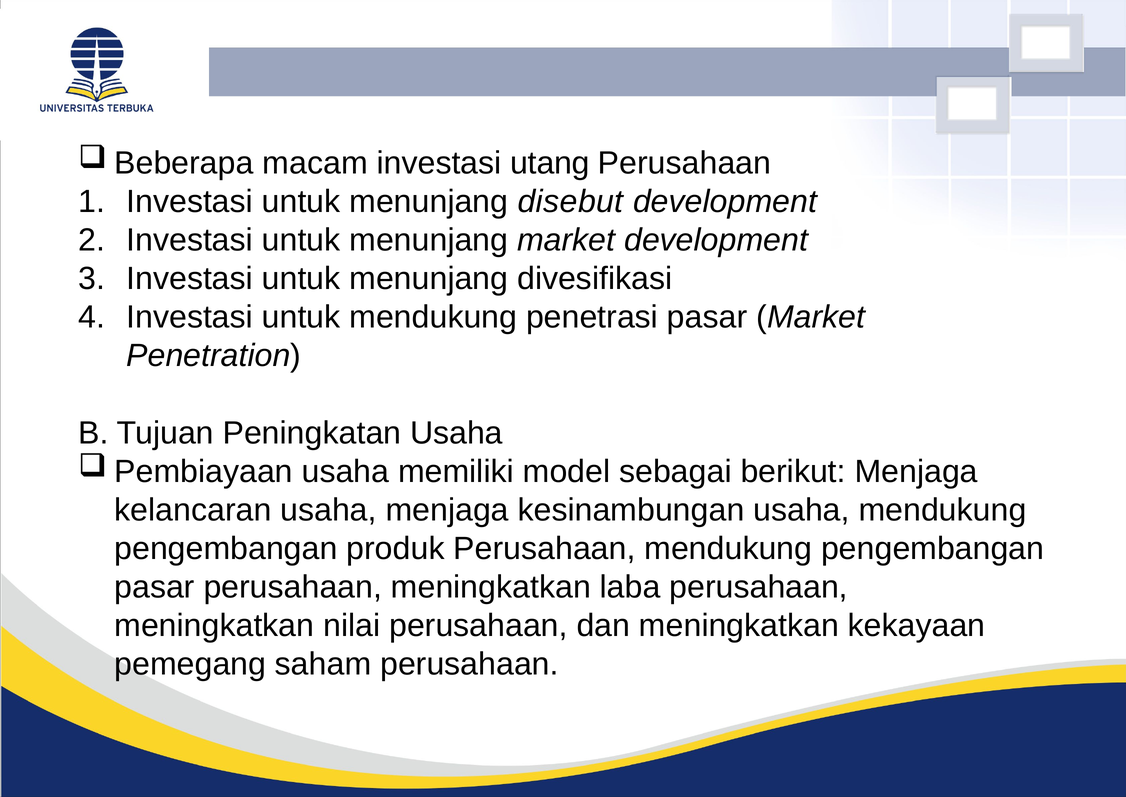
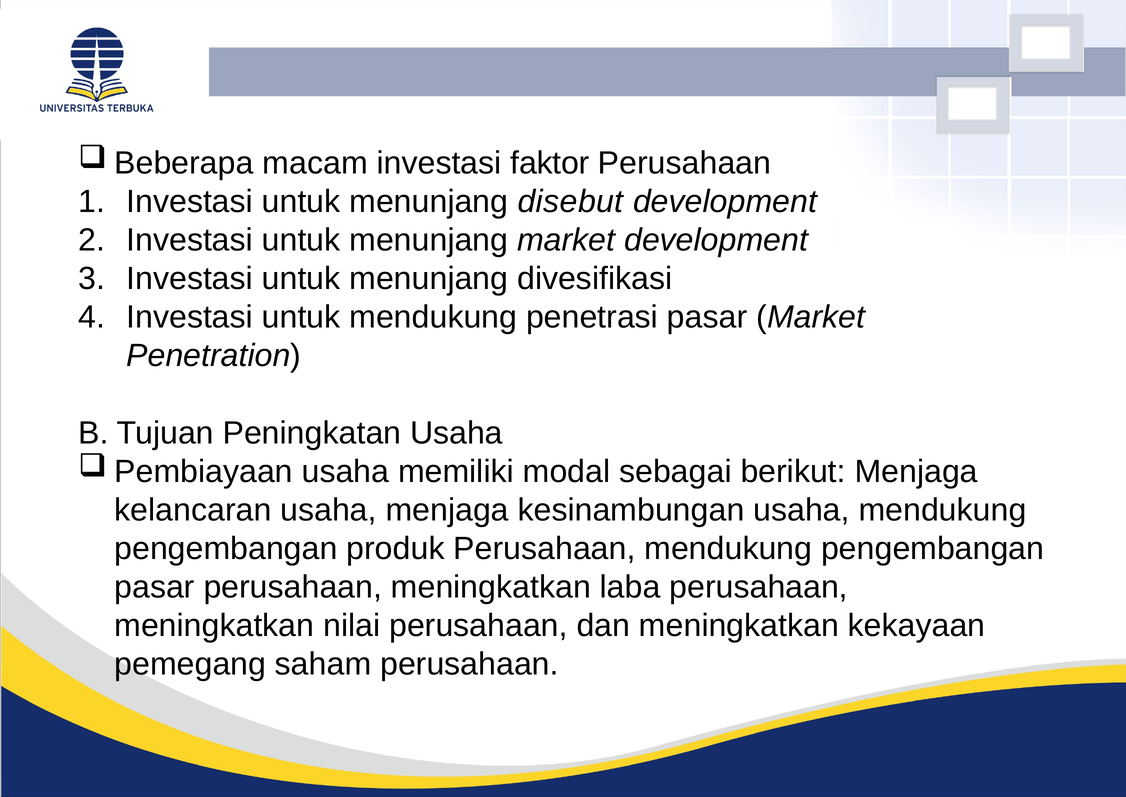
utang: utang -> faktor (550, 163)
model: model -> modal (567, 471)
